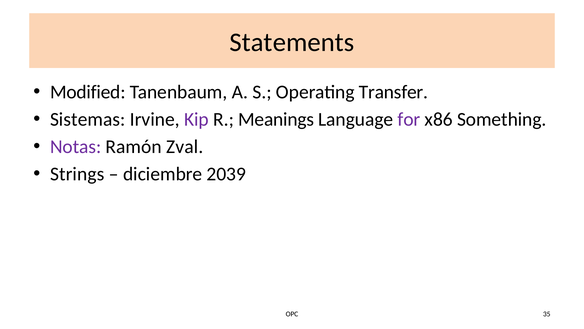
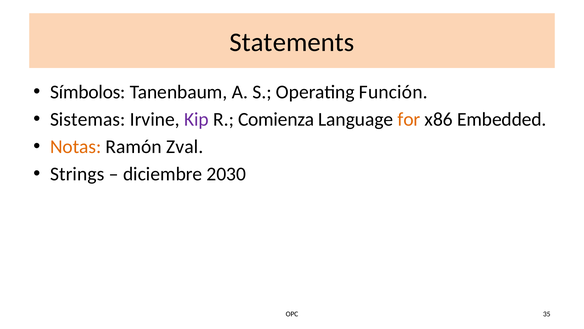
Modified: Modified -> Símbolos (88, 92)
Transfer: Transfer -> Función (393, 92)
Meanings: Meanings -> Comienza (276, 119)
for colour: purple -> orange (409, 119)
Something: Something -> Embedded (502, 119)
Notas colour: purple -> orange (76, 146)
2039: 2039 -> 2030 (226, 174)
